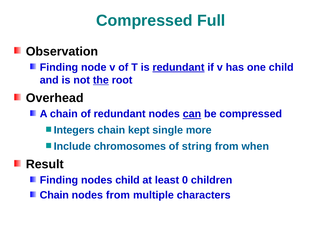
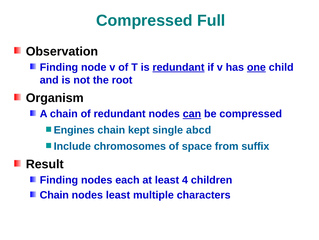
one underline: none -> present (256, 67)
the underline: present -> none (101, 80)
Overhead: Overhead -> Organism (55, 98)
Integers: Integers -> Engines (74, 130)
more: more -> abcd (199, 130)
string: string -> space (197, 146)
when: when -> suffix (255, 146)
nodes child: child -> each (127, 180)
0: 0 -> 4 (185, 180)
nodes from: from -> least (118, 195)
